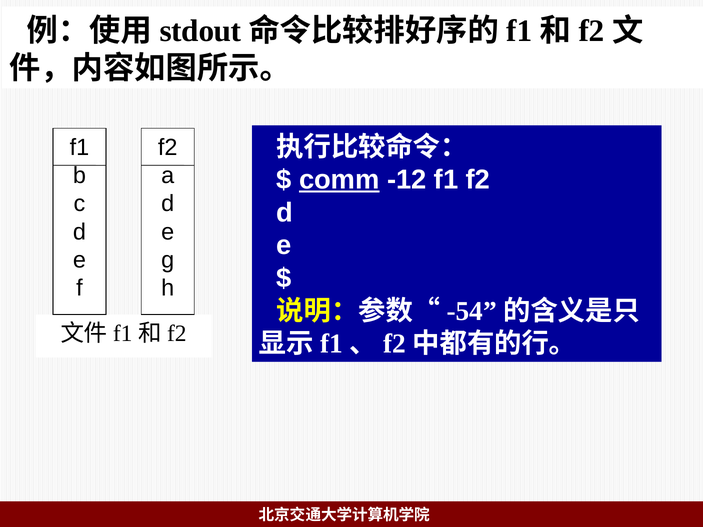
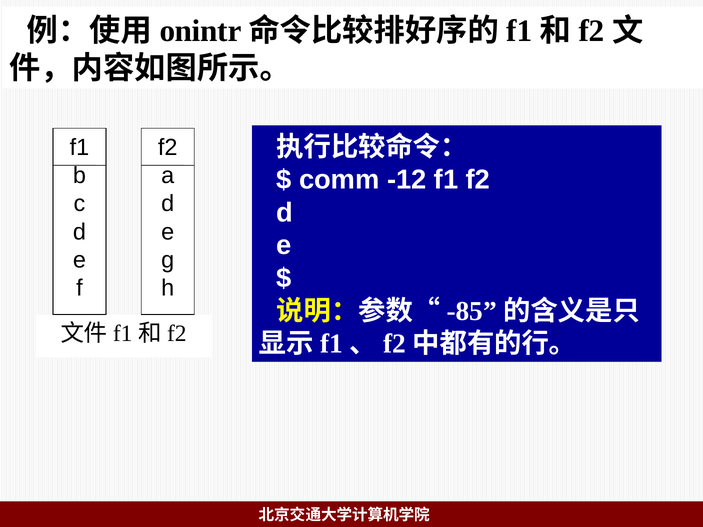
stdout: stdout -> onintr (200, 31)
comm underline: present -> none (339, 180)
-54: -54 -> -85 (472, 311)
